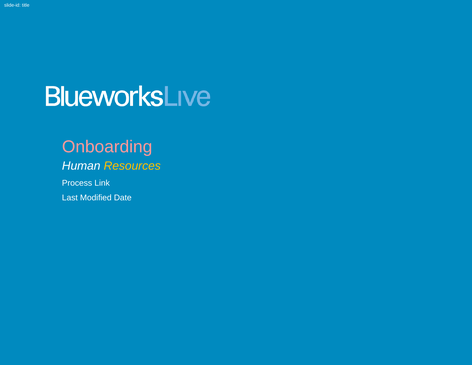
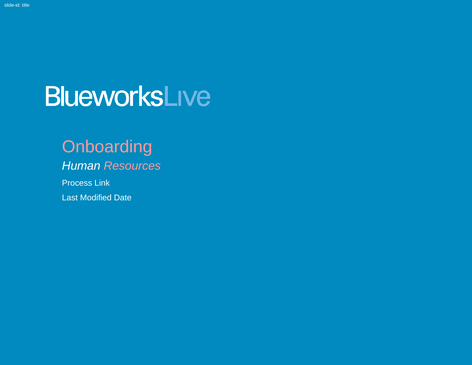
Resources colour: yellow -> pink (132, 166)
